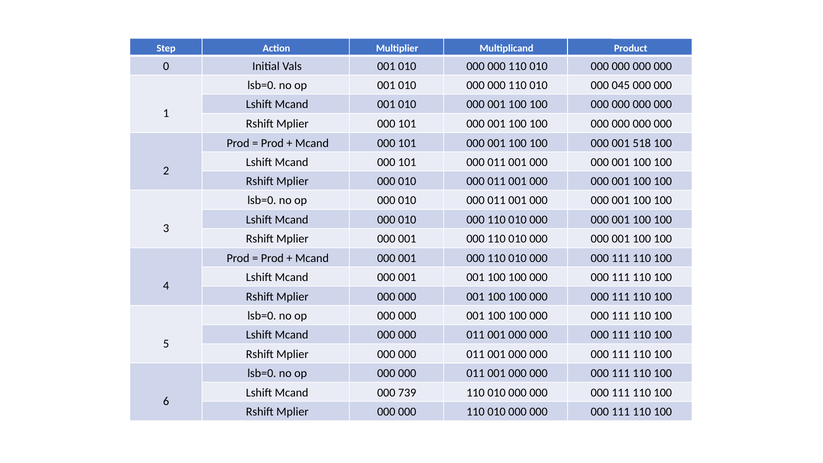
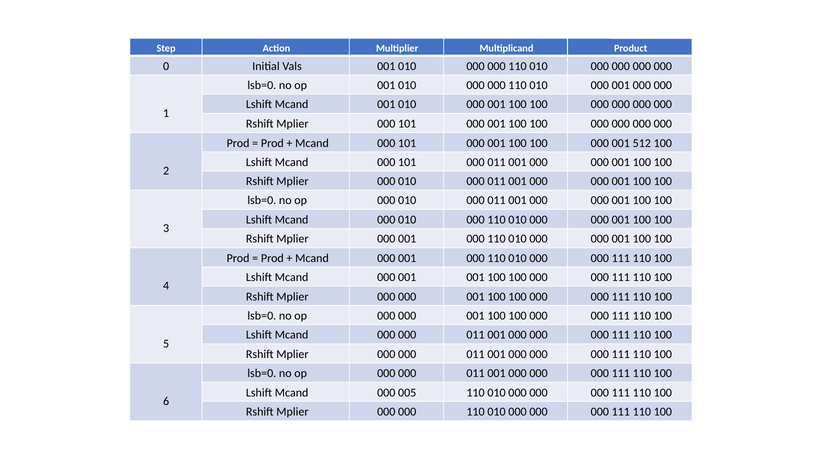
110 010 000 045: 045 -> 001 (621, 85)
518: 518 -> 512 (642, 143)
739: 739 -> 005 (407, 393)
